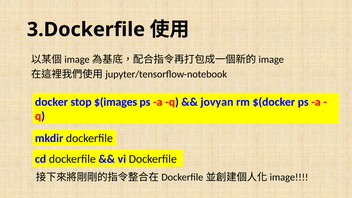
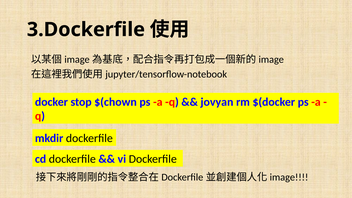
$(images: $(images -> $(chown (116, 102)
